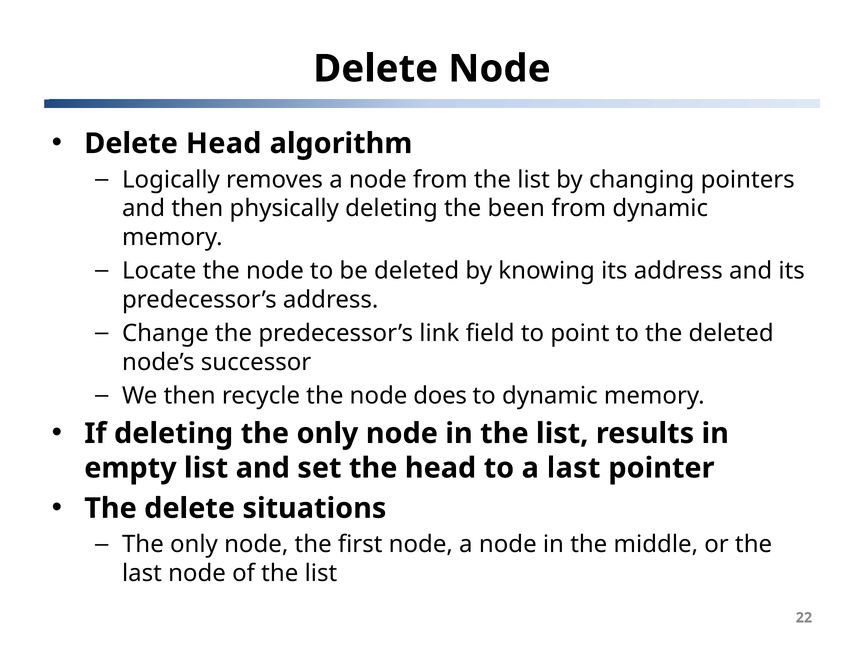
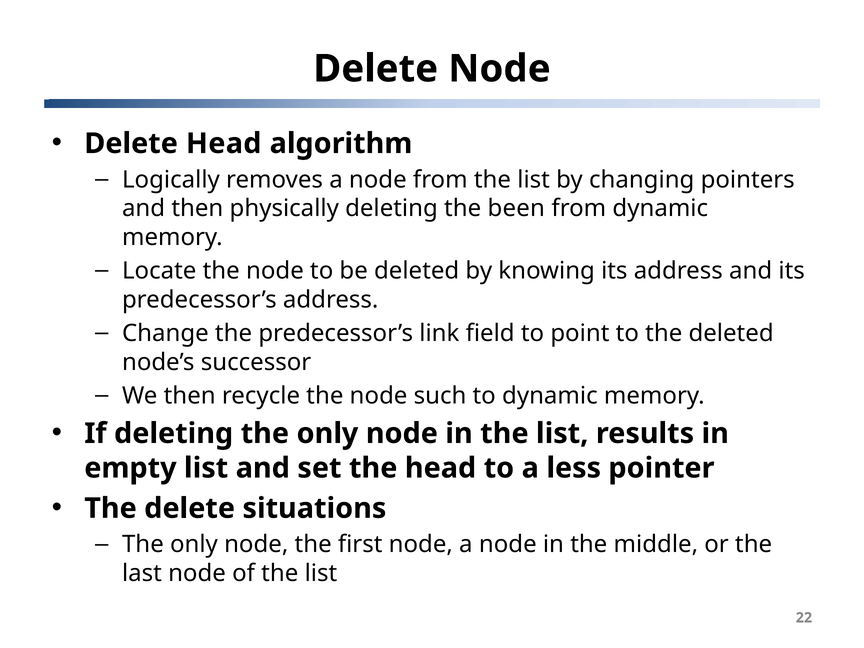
does: does -> such (440, 396)
a last: last -> less (574, 468)
